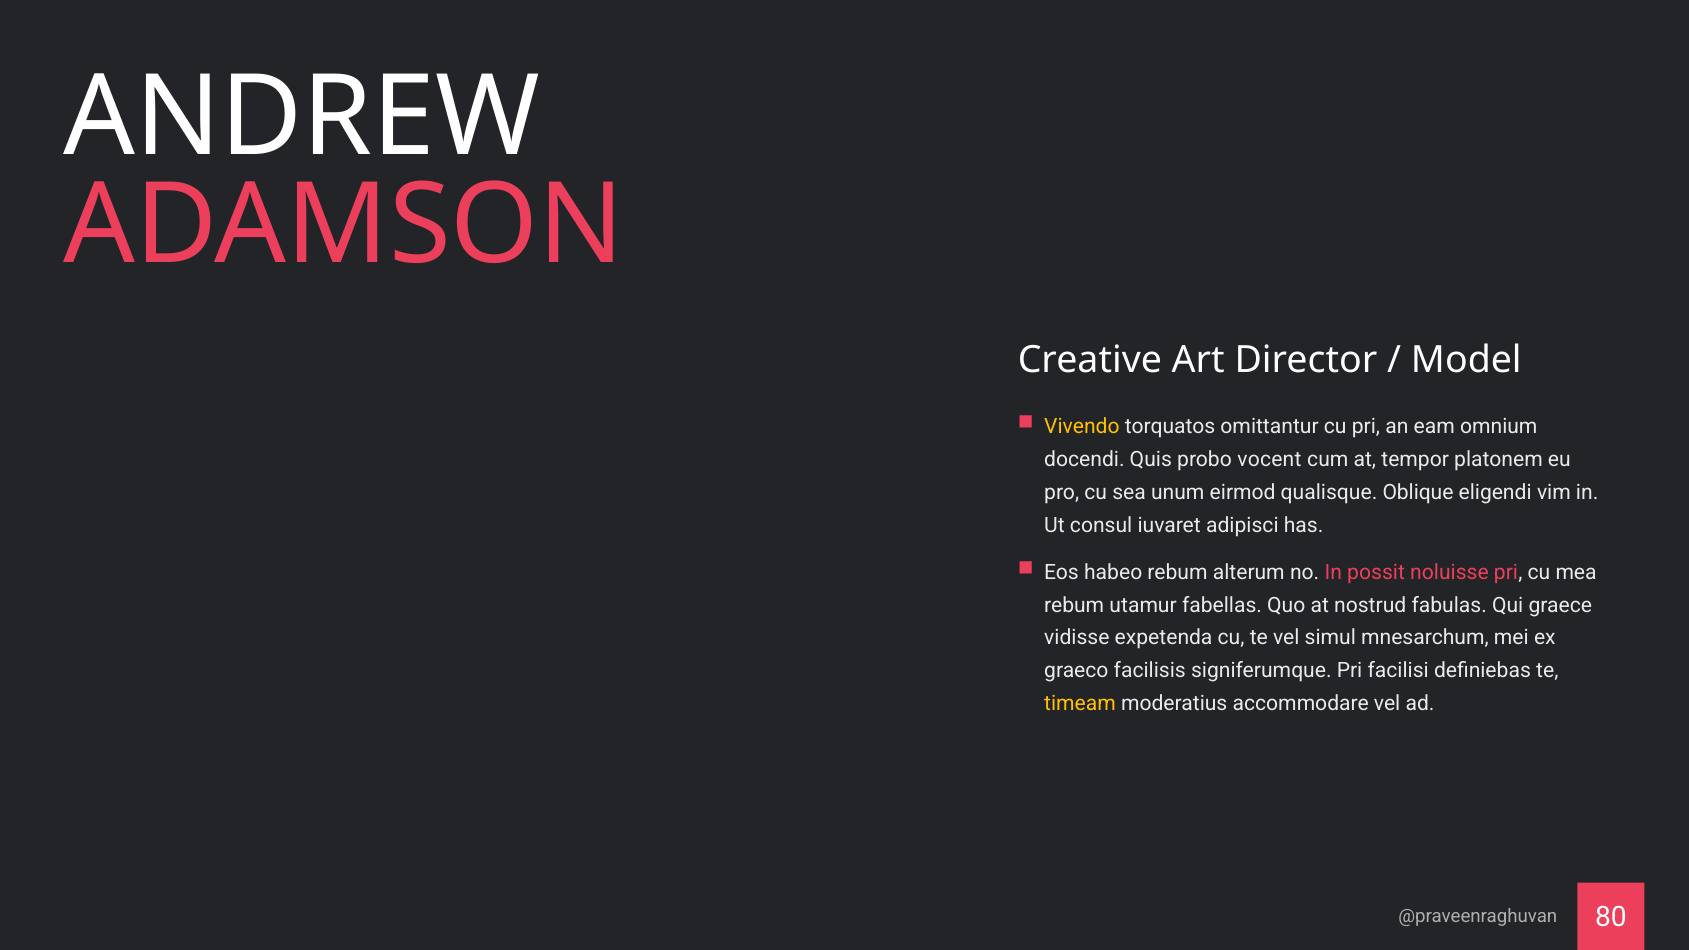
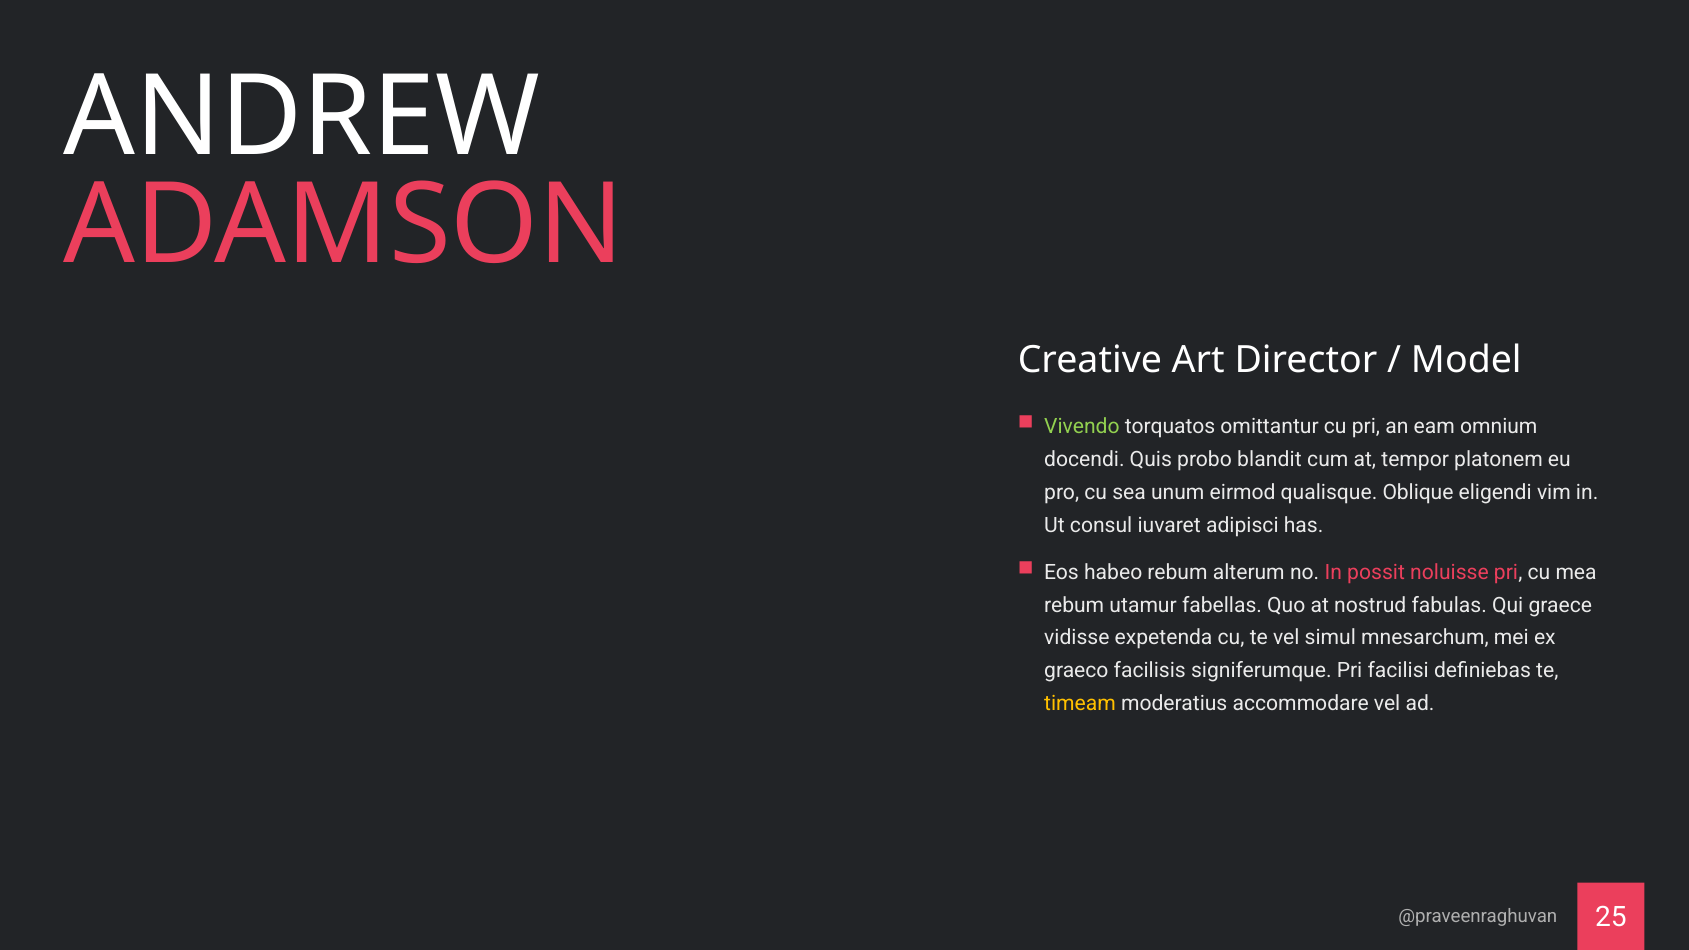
Vivendo colour: yellow -> light green (1082, 426)
vocent: vocent -> blandit (1269, 459)
80: 80 -> 25 (1611, 917)
